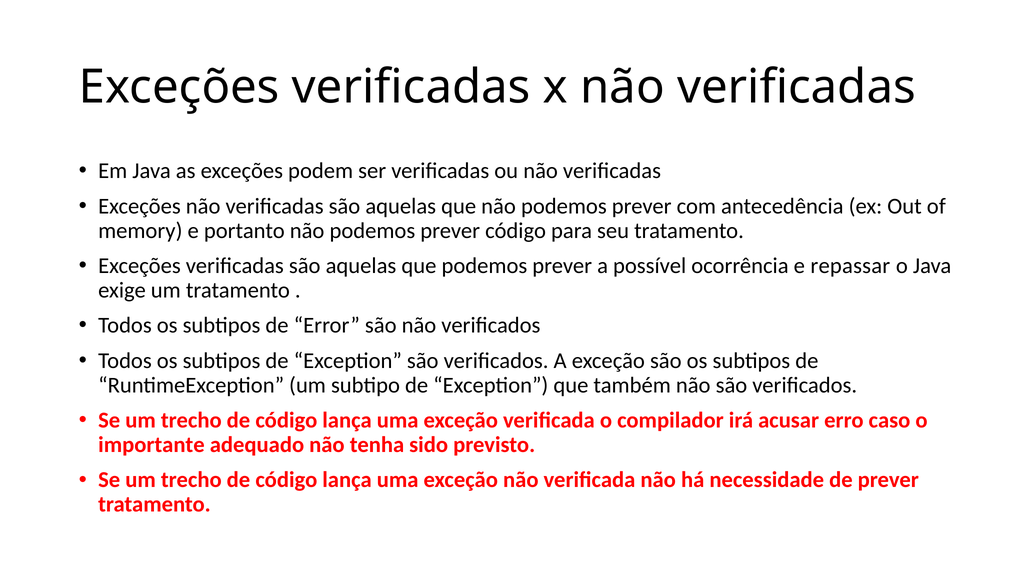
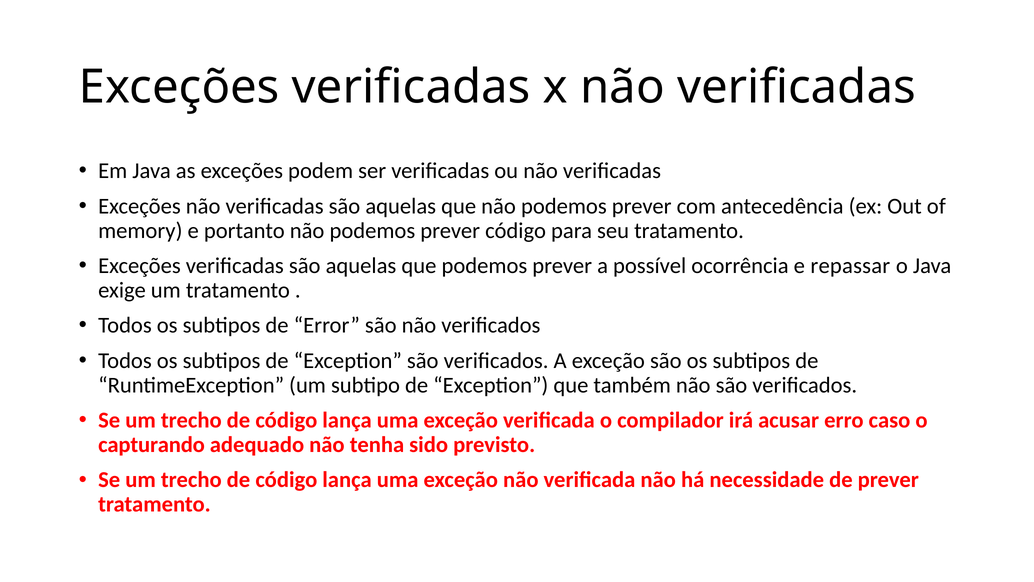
importante: importante -> capturando (152, 444)
